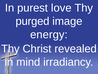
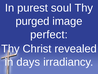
love: love -> soul (61, 8)
energy: energy -> perfect (49, 34)
mind: mind -> days (28, 62)
